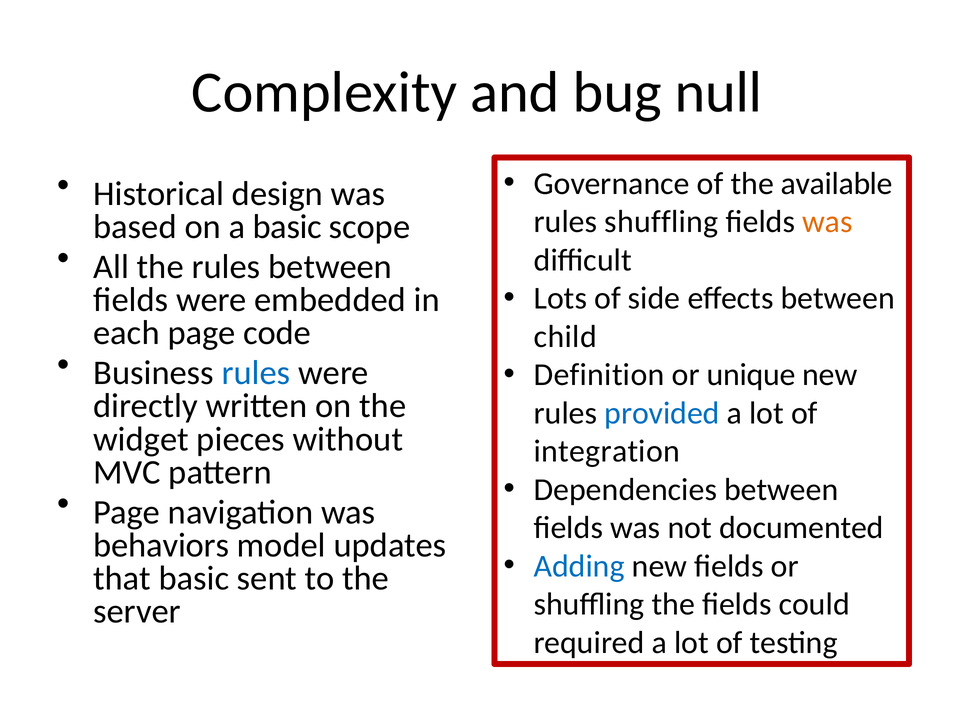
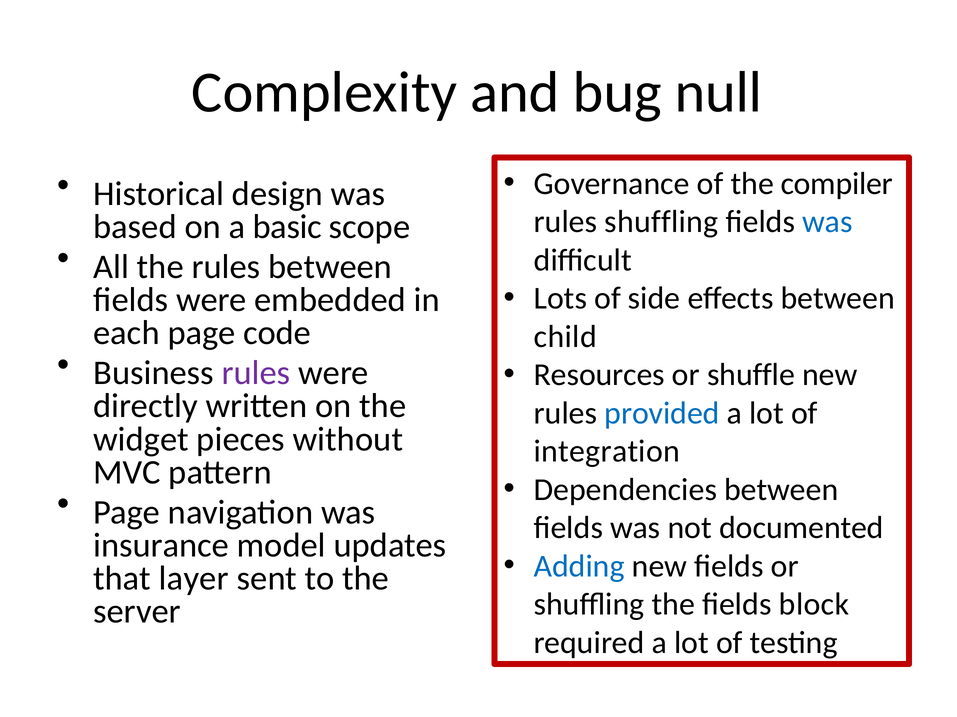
available: available -> compiler (837, 184)
was colour: orange -> blue (827, 222)
rules colour: blue -> purple (256, 373)
Definition: Definition -> Resources (599, 375)
unique: unique -> shuffle (751, 375)
behaviors: behaviors -> insurance (161, 546)
that basic: basic -> layer (194, 579)
could: could -> block (814, 605)
